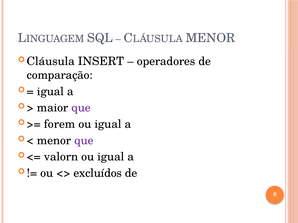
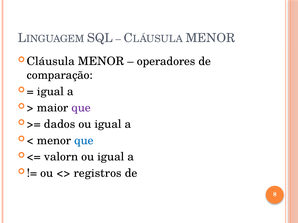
INSERT: INSERT -> MENOR (101, 61)
forem: forem -> dados (60, 124)
que colour: purple -> blue (84, 141)
excluídos: excluídos -> registros (98, 173)
